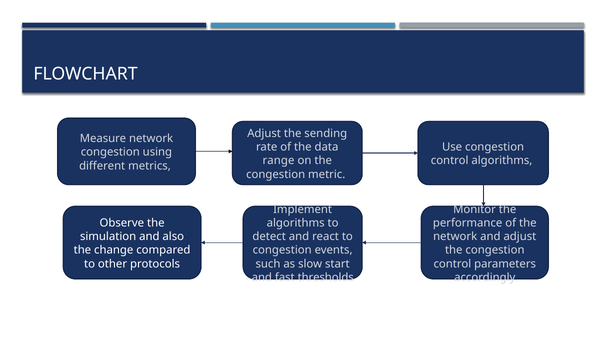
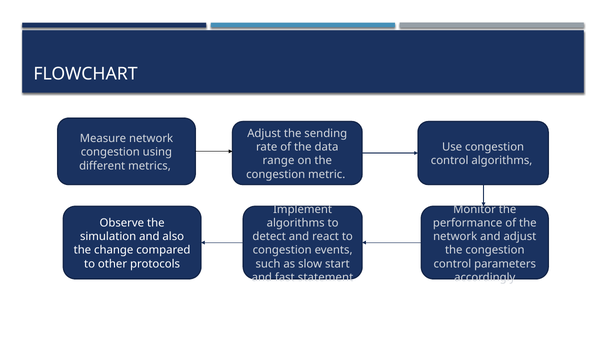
thresholds: thresholds -> statement (326, 277)
